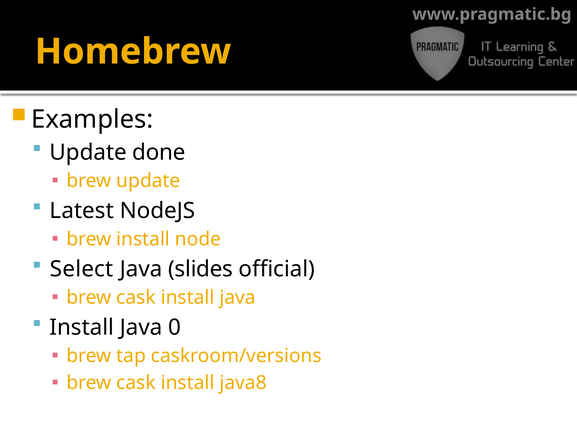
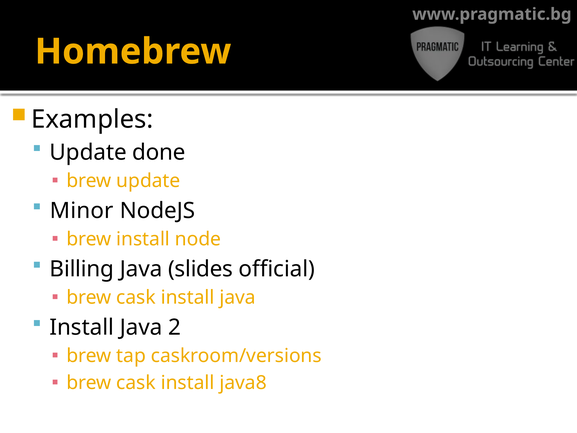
Latest: Latest -> Minor (82, 211)
Select: Select -> Billing (82, 269)
0: 0 -> 2 (175, 327)
